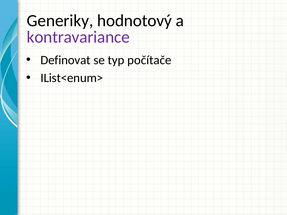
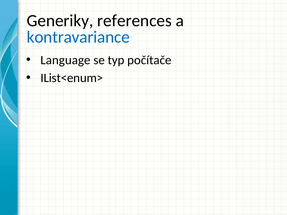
hodnotový: hodnotový -> references (134, 21)
kontravariance colour: purple -> blue (78, 37)
Definovat: Definovat -> Language (65, 60)
